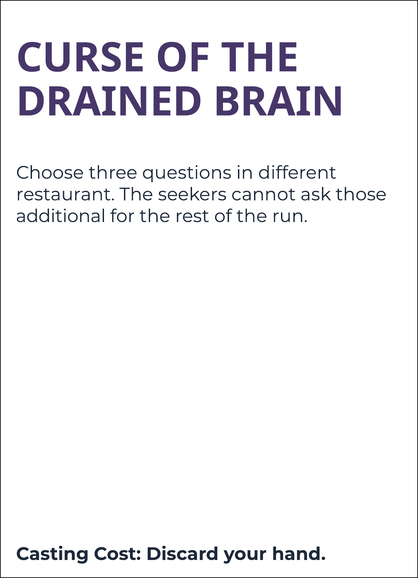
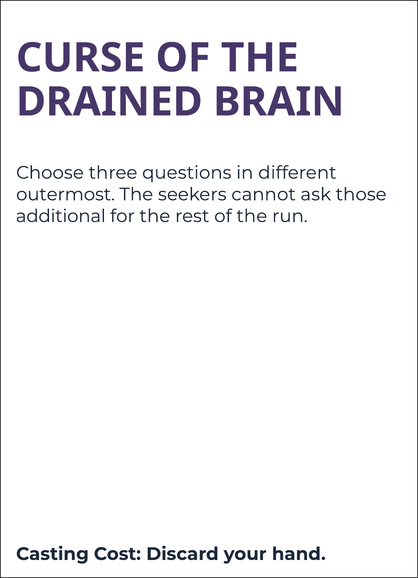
restaurant: restaurant -> outermost (65, 195)
